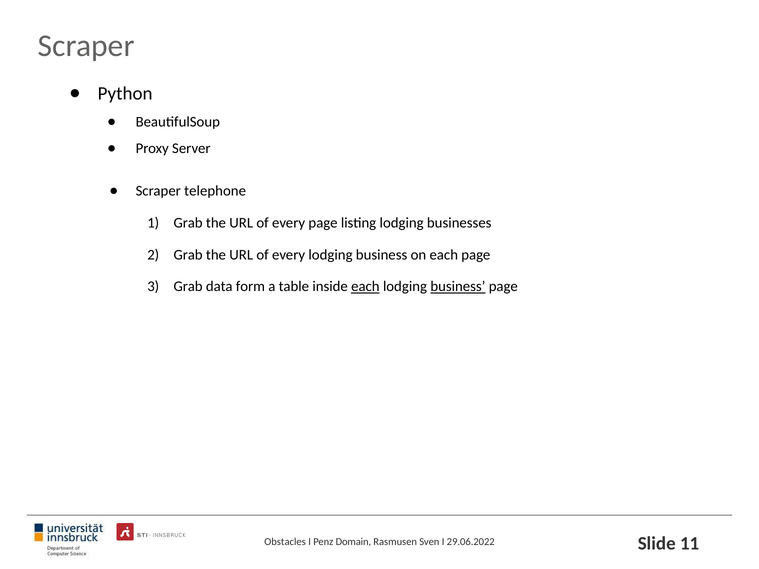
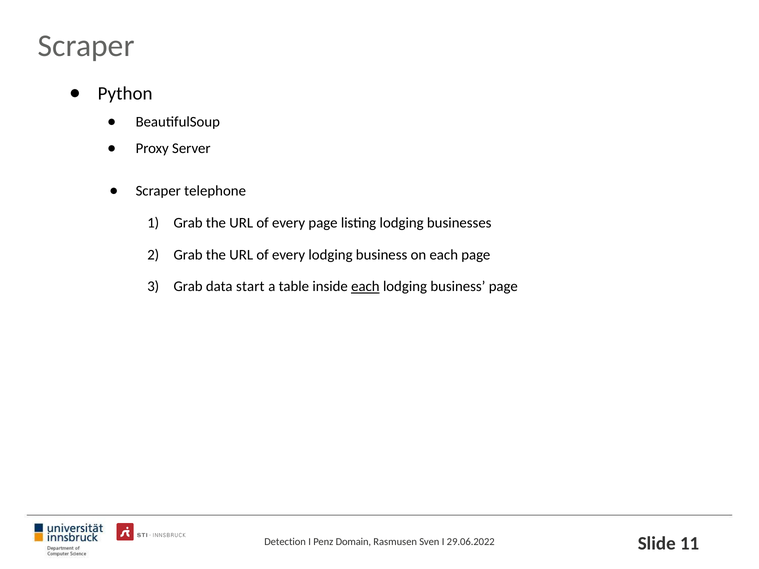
form: form -> start (250, 287)
business underline: present -> none (458, 287)
Obstacles: Obstacles -> Detection (285, 542)
